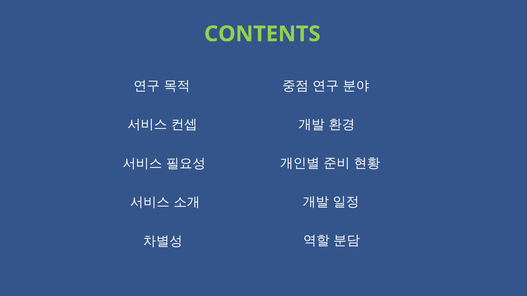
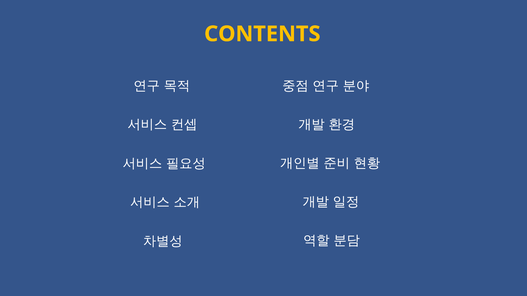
CONTENTS colour: light green -> yellow (262, 34)
